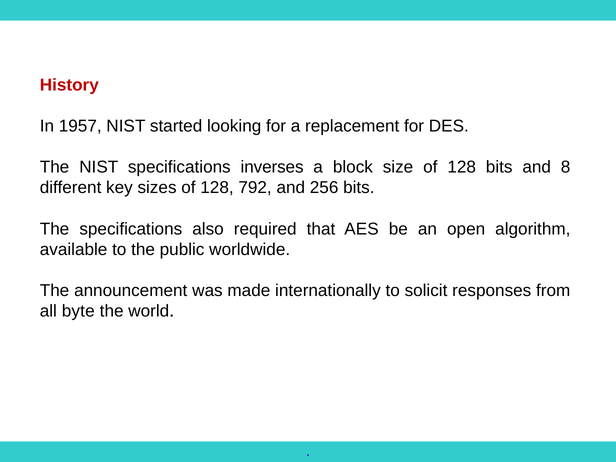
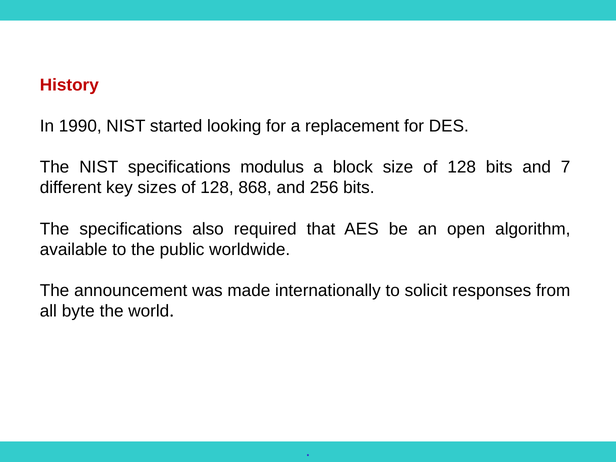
1957: 1957 -> 1990 (80, 126)
inverses: inverses -> modulus (272, 167)
8: 8 -> 7 (566, 167)
792: 792 -> 868 (255, 188)
